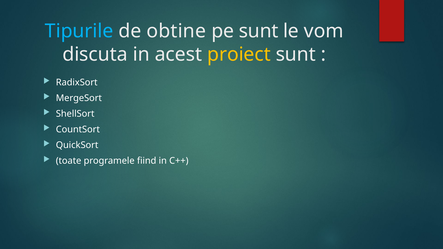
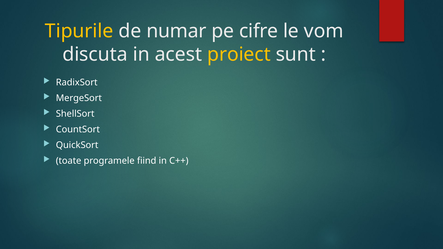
Tipurile colour: light blue -> yellow (79, 31)
obtine: obtine -> numar (176, 31)
pe sunt: sunt -> cifre (259, 31)
